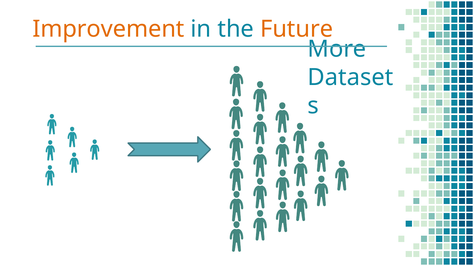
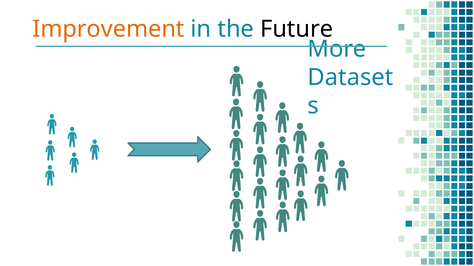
Future colour: orange -> black (297, 29)
